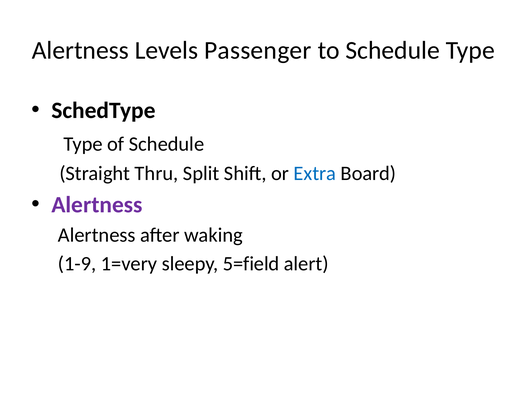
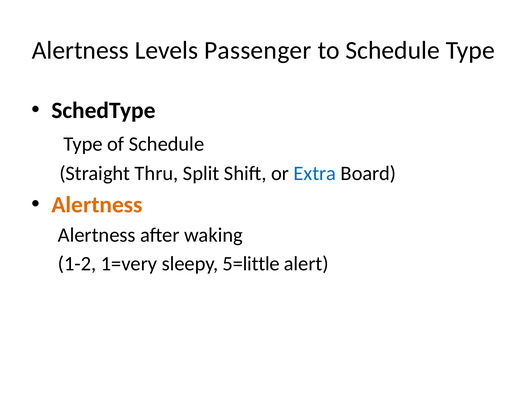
Alertness colour: purple -> orange (97, 205)
1-9: 1-9 -> 1-2 (77, 264)
5=field: 5=field -> 5=little (251, 264)
